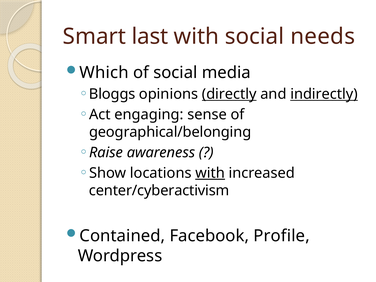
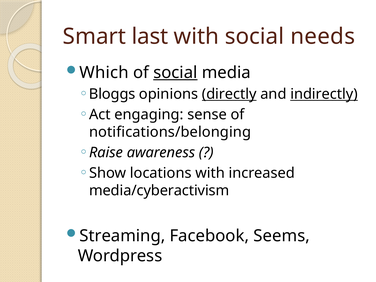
social underline: none -> present (175, 73)
geographical/belonging: geographical/belonging -> notifications/belonging (170, 132)
with underline: present -> none (210, 173)
center/cyberactivism: center/cyberactivism -> media/cyberactivism (159, 191)
Contained: Contained -> Streaming (122, 236)
Profile: Profile -> Seems (282, 236)
